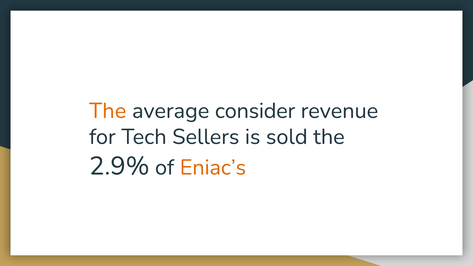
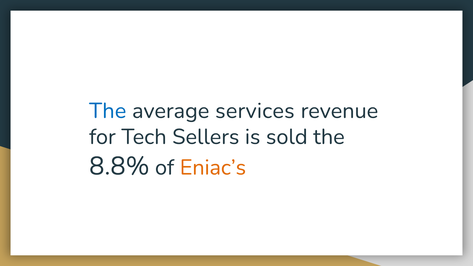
The colour: orange -> blue (108, 111)
consider: consider -> services (255, 111)
2.9%: 2.9% -> 8.8% (119, 166)
